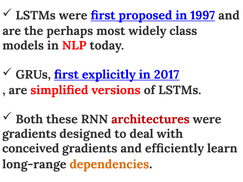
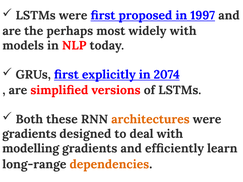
widely class: class -> with (183, 31)
2017: 2017 -> 2074 (167, 75)
architectures colour: red -> orange (150, 119)
conceived: conceived -> modelling (31, 149)
